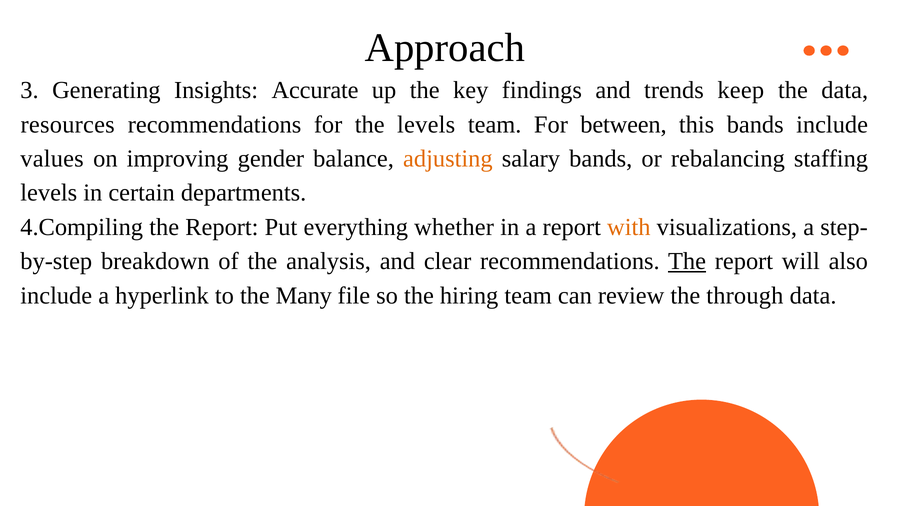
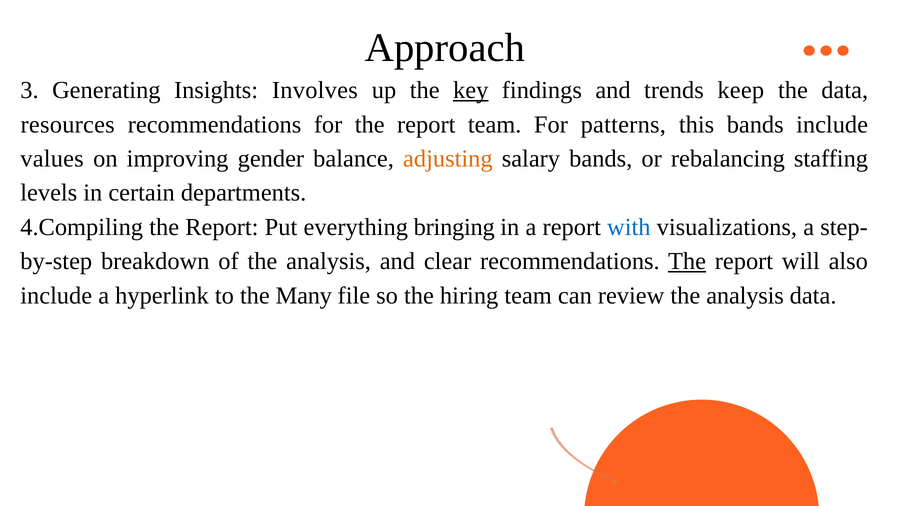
Accurate: Accurate -> Involves (315, 90)
key underline: none -> present (471, 90)
for the levels: levels -> report (426, 125)
between: between -> patterns (623, 125)
whether: whether -> bringing (454, 227)
with colour: orange -> blue (629, 227)
review the through: through -> analysis (745, 296)
